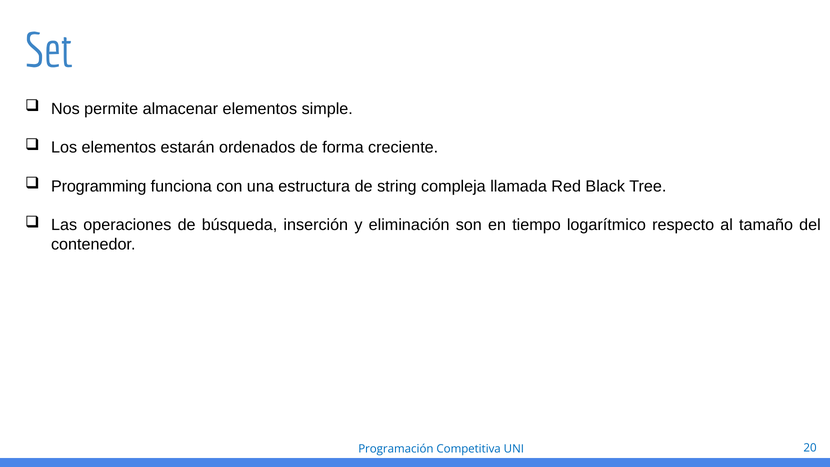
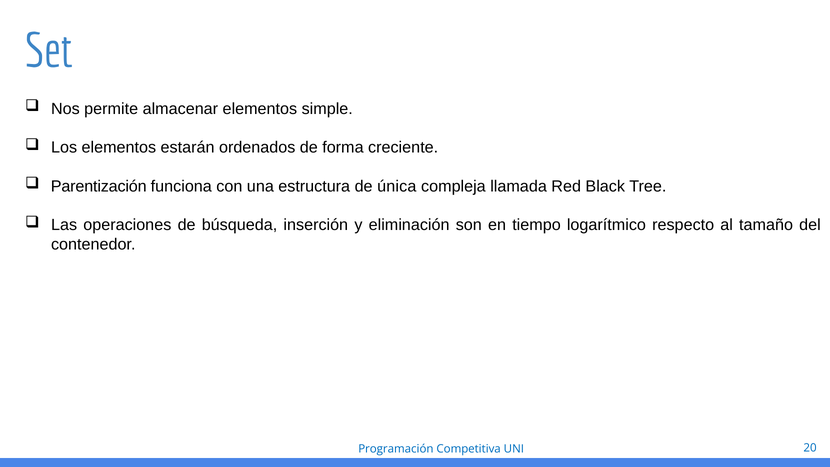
Programming: Programming -> Parentización (99, 186)
string: string -> única (397, 186)
